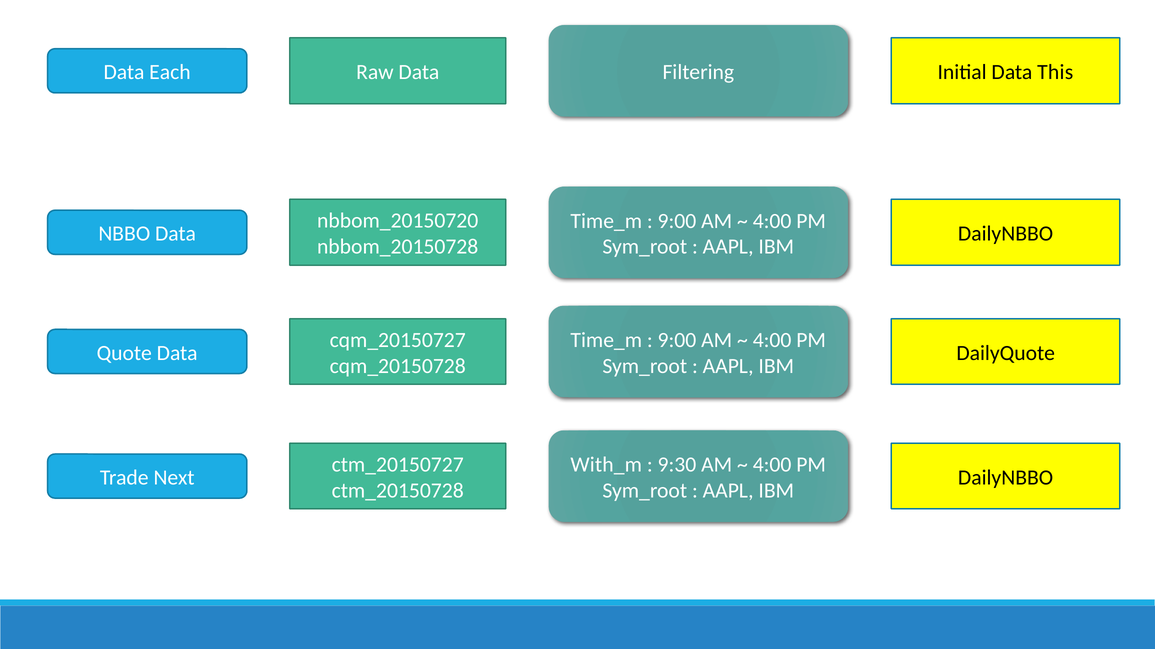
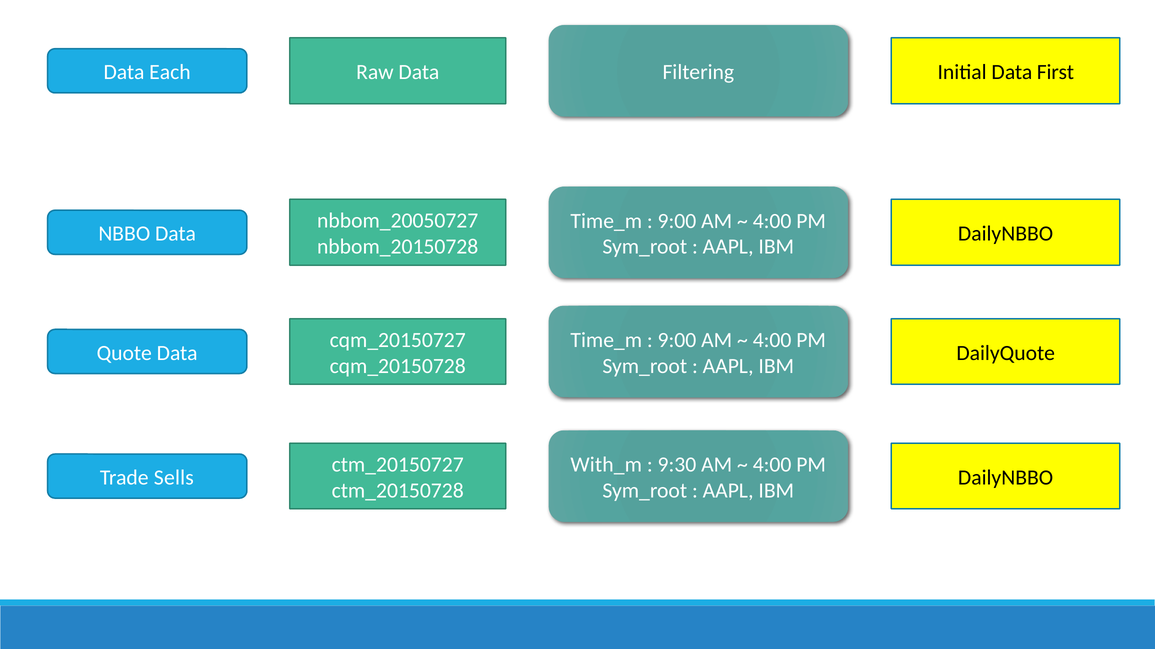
This: This -> First (1055, 72)
nbbom_20150720: nbbom_20150720 -> nbbom_20050727 (398, 221)
Next: Next -> Sells (174, 478)
